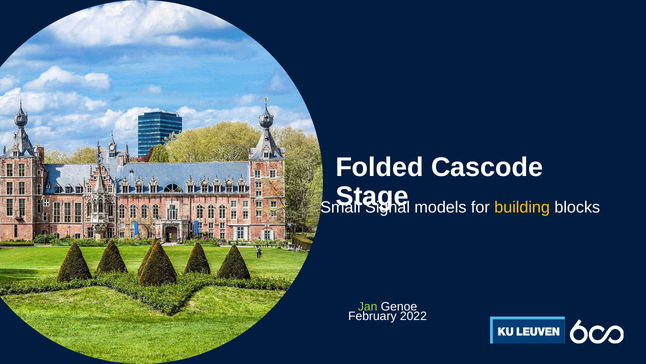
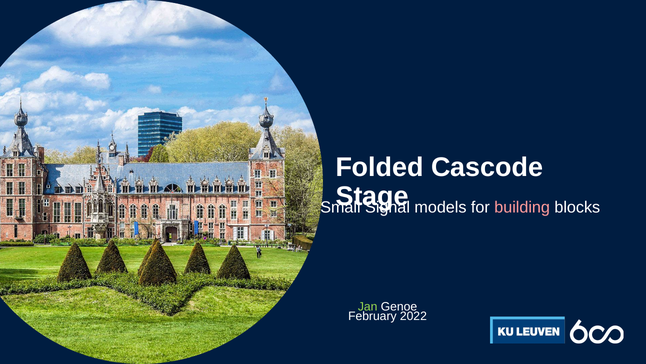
building colour: yellow -> pink (522, 207)
